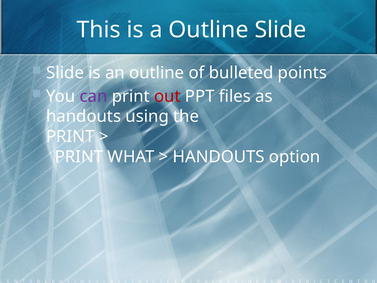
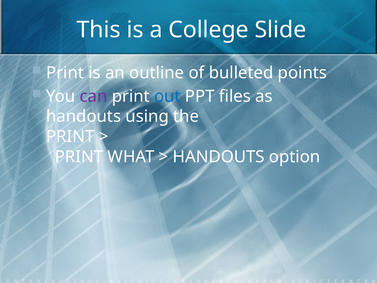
a Outline: Outline -> College (209, 30)
Slide: Slide -> Print (65, 73)
out colour: red -> blue (167, 96)
